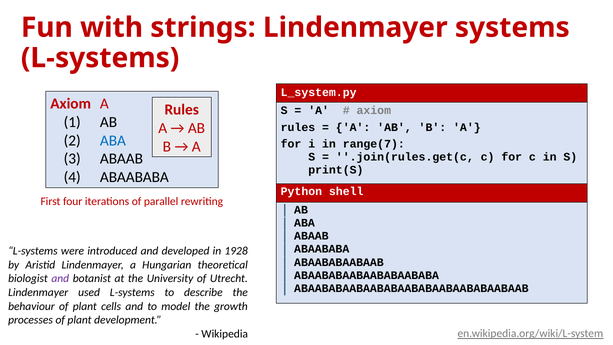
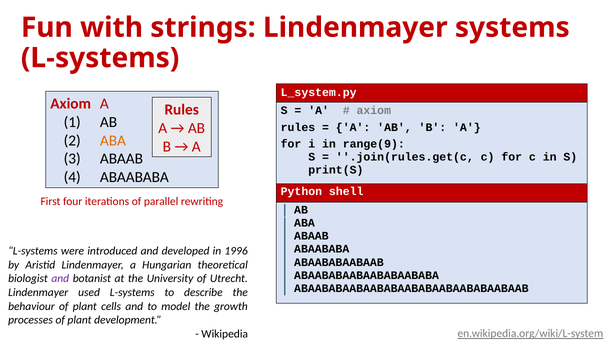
ABA colour: blue -> orange (113, 140)
range(7: range(7 -> range(9 (374, 144)
1928: 1928 -> 1996 (236, 251)
